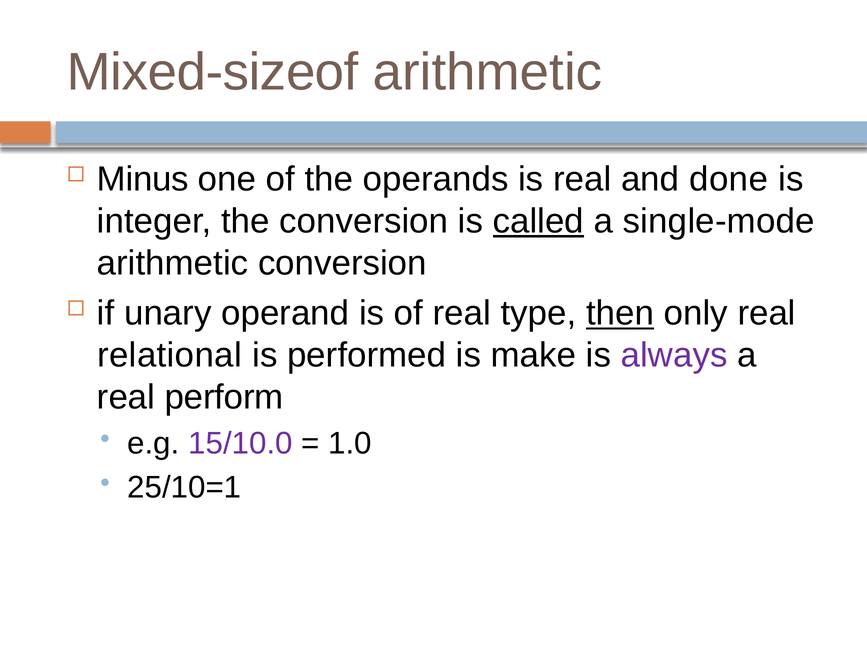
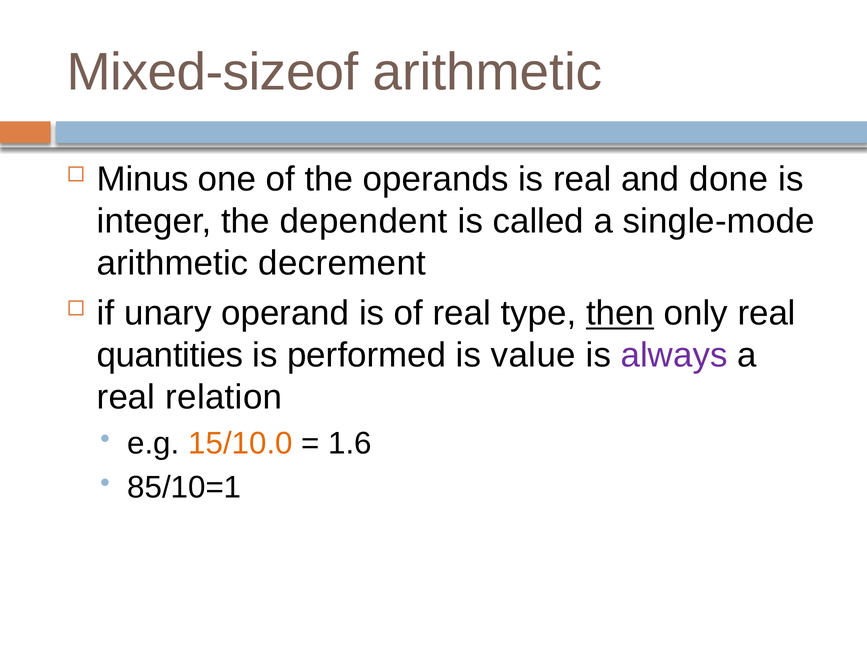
the conversion: conversion -> dependent (364, 221)
called underline: present -> none (538, 221)
arithmetic conversion: conversion -> decrement (342, 263)
relational: relational -> quantities (170, 355)
make: make -> value (533, 355)
perform: perform -> relation (224, 397)
15/10.0 colour: purple -> orange (240, 444)
1.0: 1.0 -> 1.6 (350, 444)
25/10=1: 25/10=1 -> 85/10=1 (184, 488)
